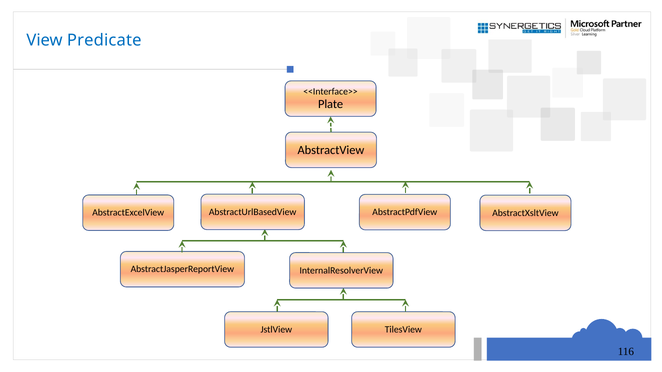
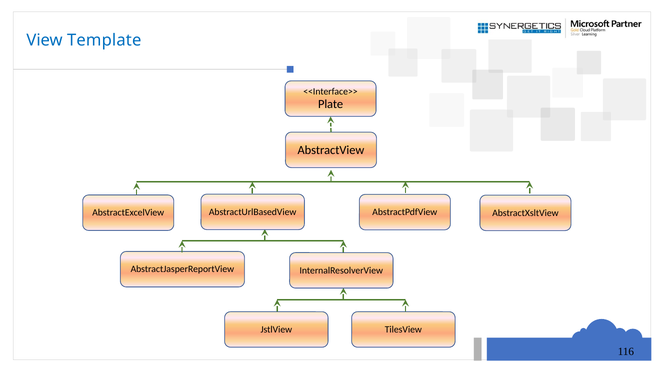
Predicate: Predicate -> Template (104, 41)
